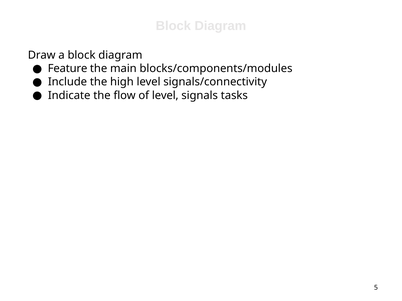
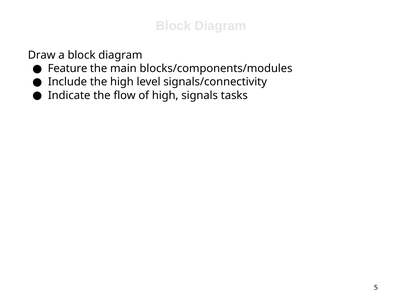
of level: level -> high (165, 95)
